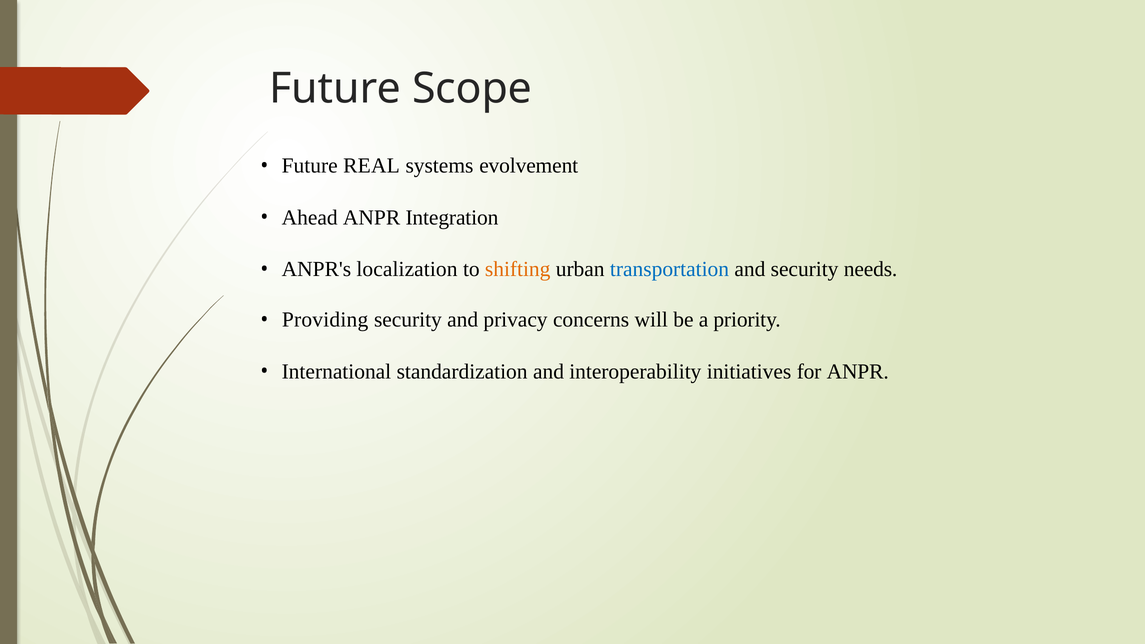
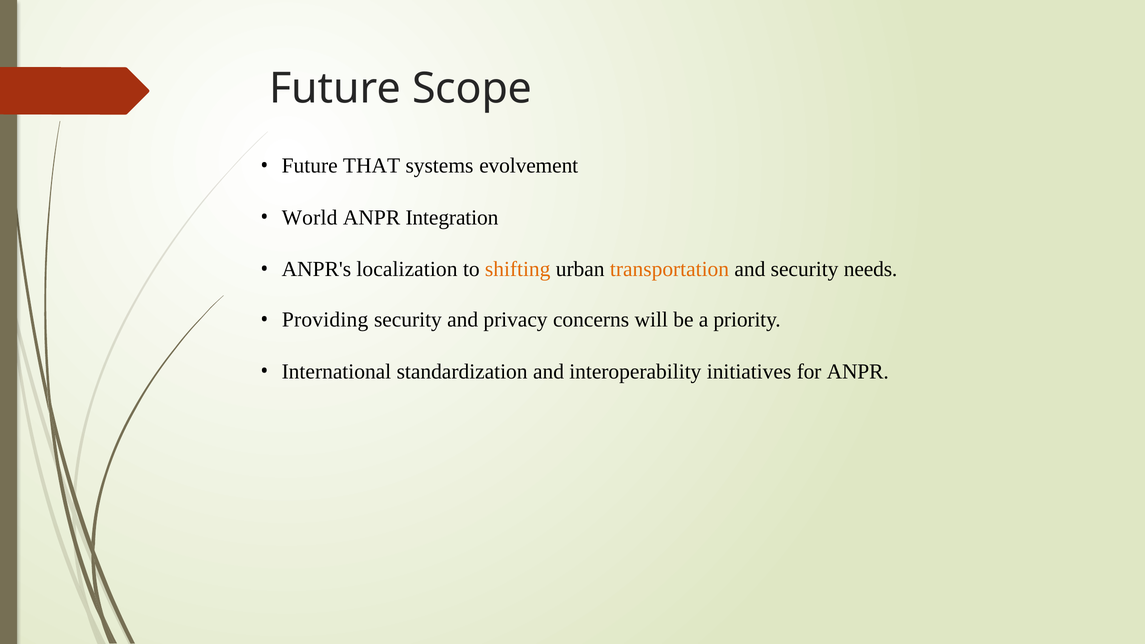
REAL: REAL -> THAT (372, 166)
Ahead: Ahead -> World (310, 218)
transportation colour: blue -> orange (670, 269)
